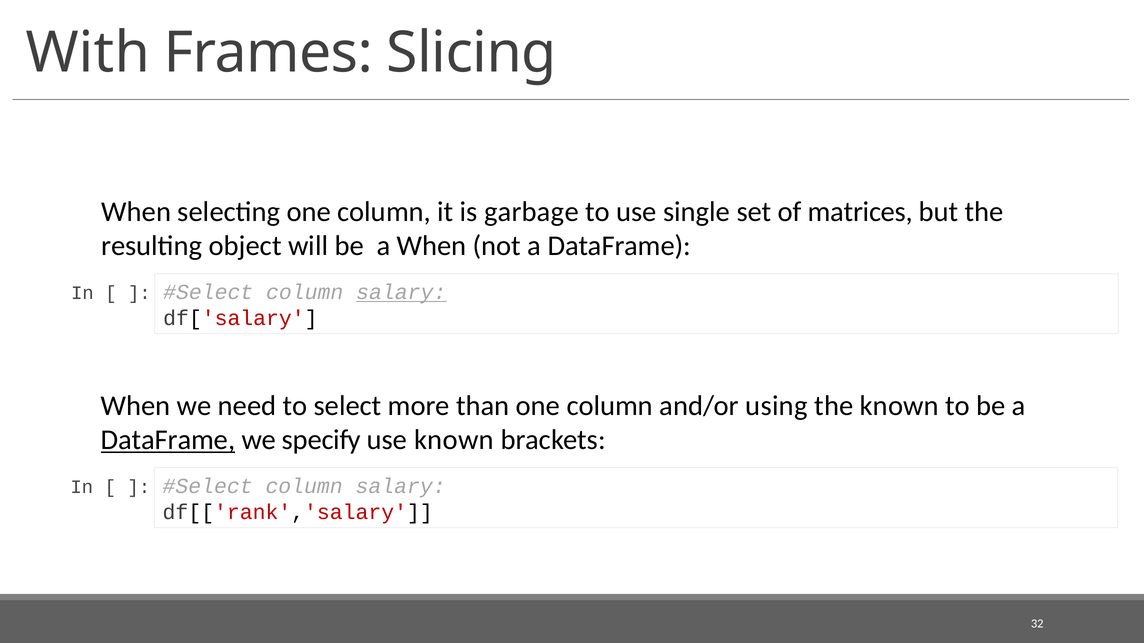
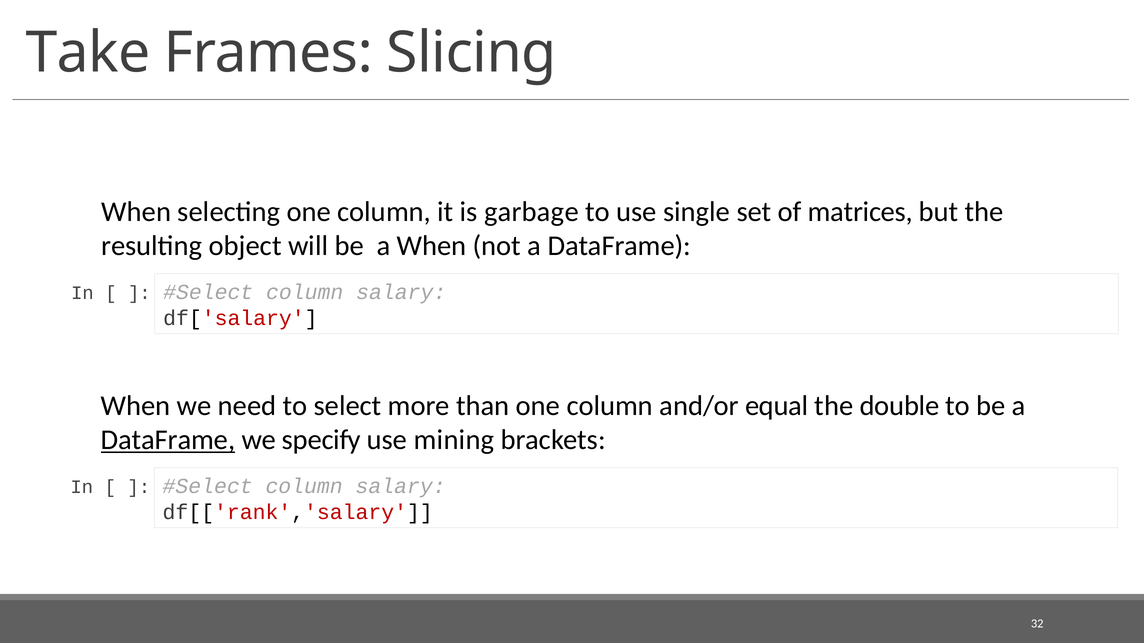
With: With -> Take (88, 53)
salary underline: present -> none (401, 292)
using: using -> equal (777, 406)
the known: known -> double (900, 406)
use known: known -> mining (454, 440)
